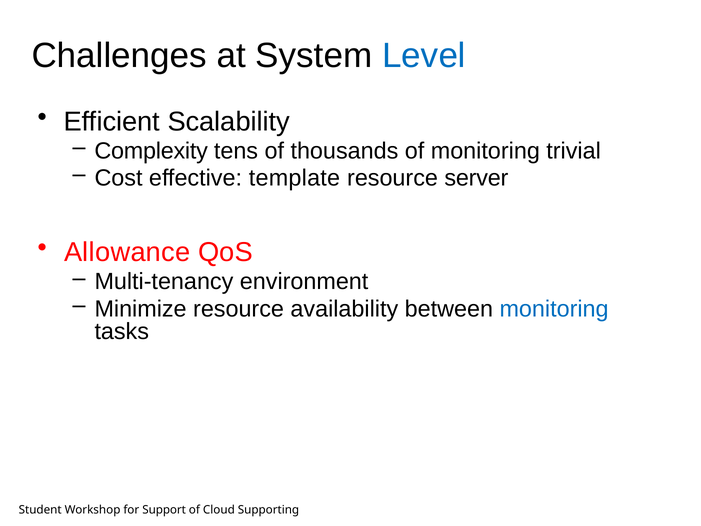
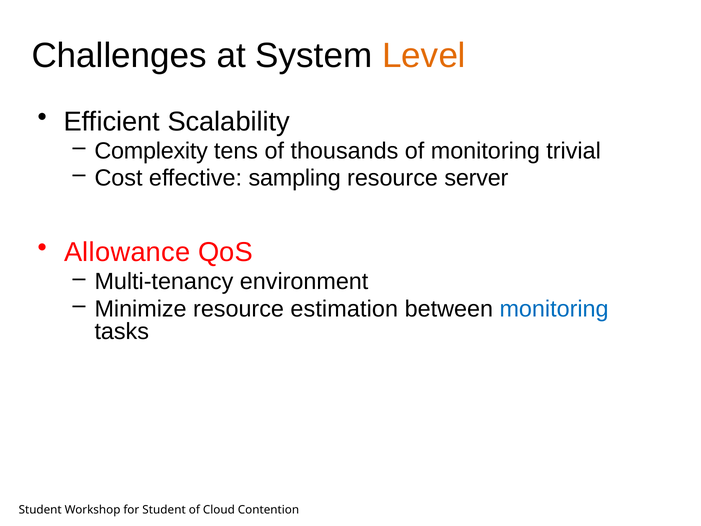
Level colour: blue -> orange (424, 56)
template: template -> sampling (295, 178)
availability: availability -> estimation (344, 309)
for Support: Support -> Student (164, 510)
Supporting: Supporting -> Contention (268, 510)
